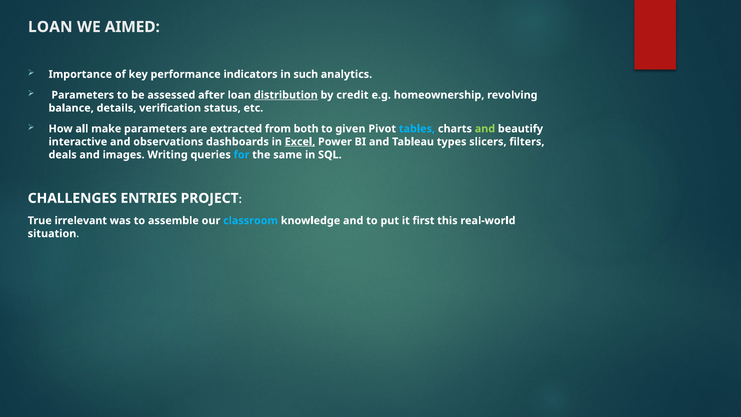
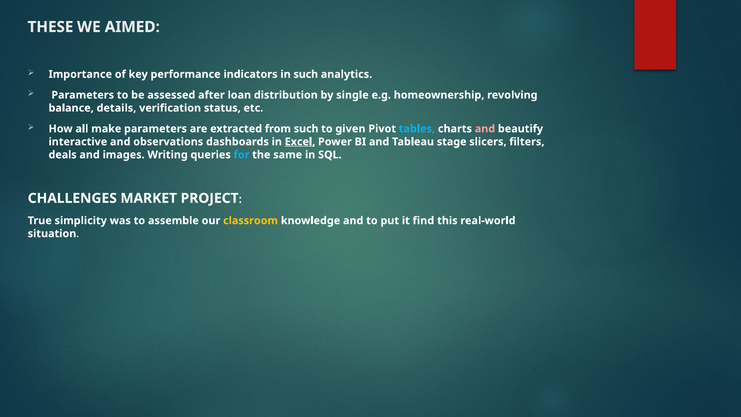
LOAN: LOAN -> THESE (50, 27)
distribution underline: present -> none (286, 95)
credit: credit -> single (352, 95)
from both: both -> such (306, 129)
and colour: light green -> pink (485, 129)
types: types -> stage (452, 142)
ENTRIES: ENTRIES -> MARKET (149, 198)
irrelevant: irrelevant -> simplicity (81, 221)
classroom colour: light blue -> yellow (251, 221)
first: first -> find (423, 221)
